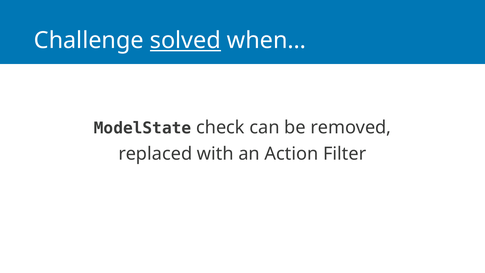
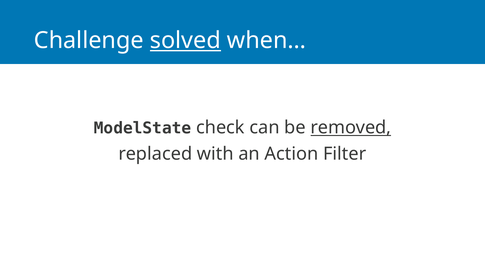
removed underline: none -> present (351, 128)
